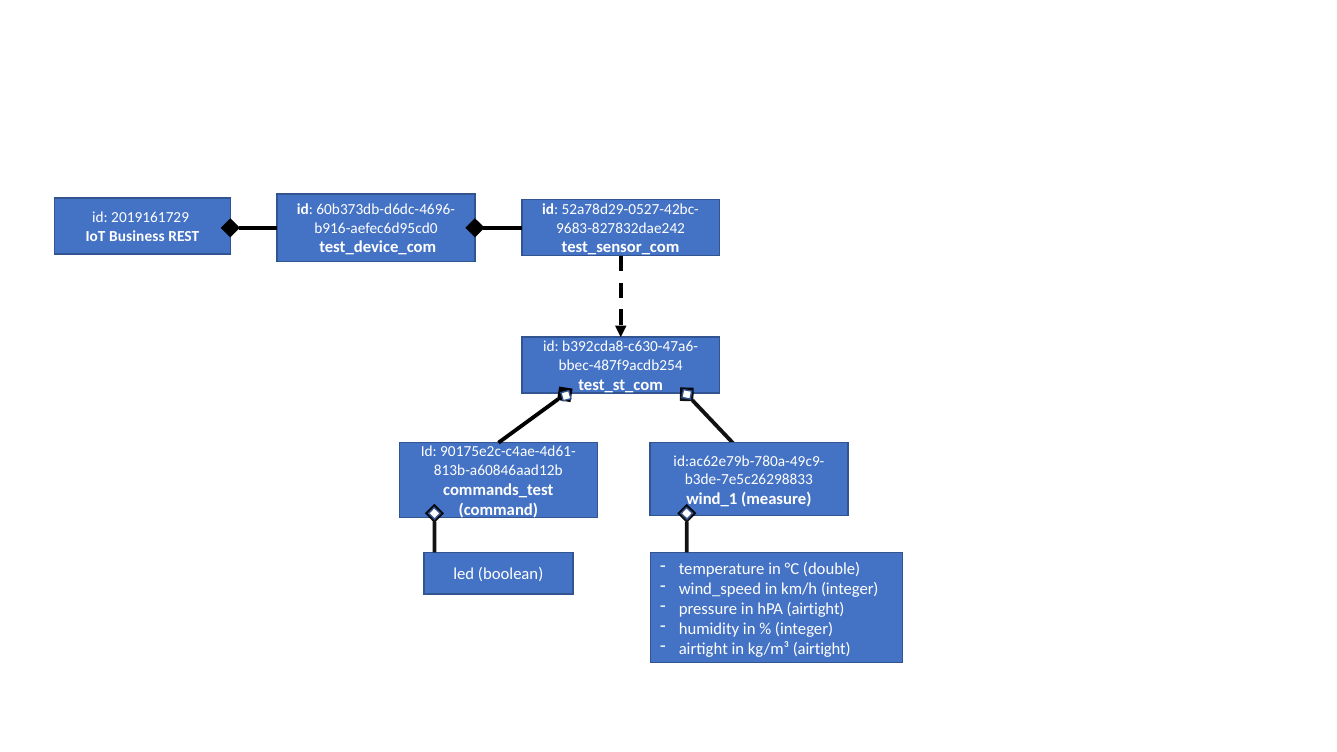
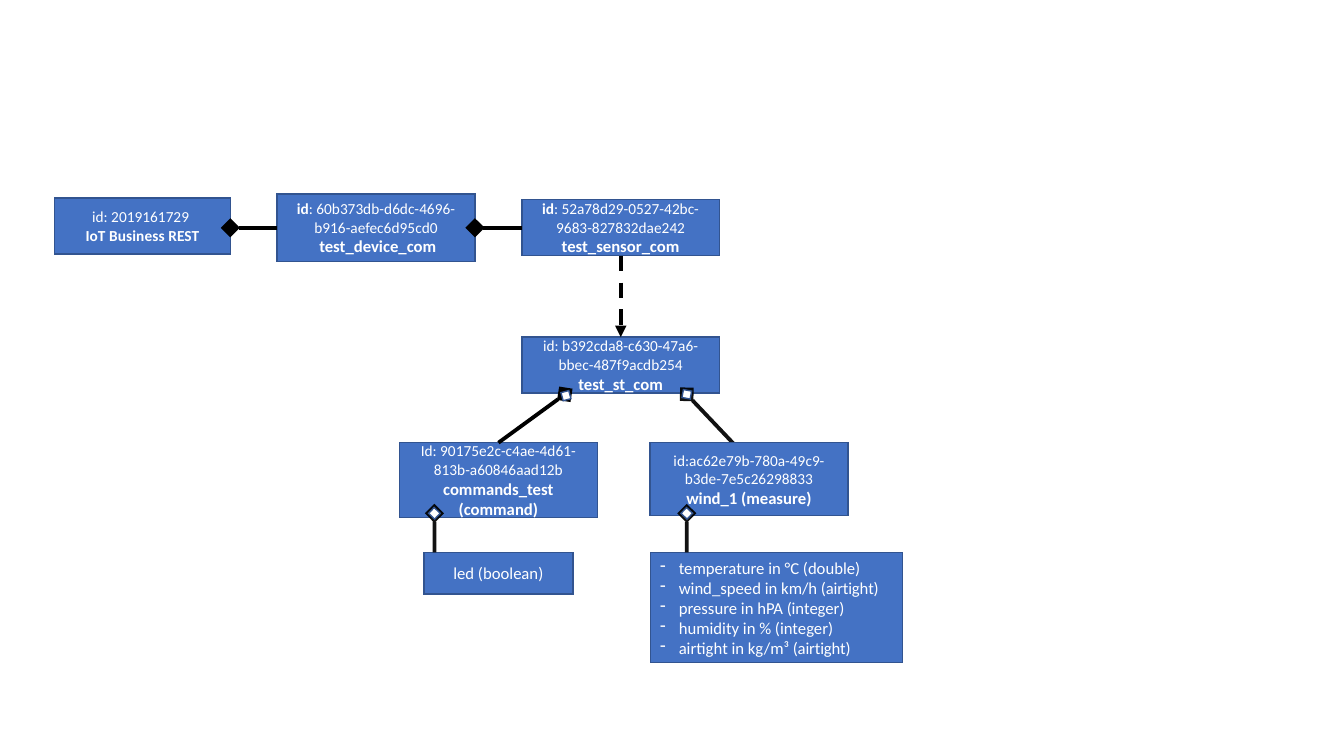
km/h integer: integer -> airtight (850, 589)
hPA airtight: airtight -> integer (816, 609)
